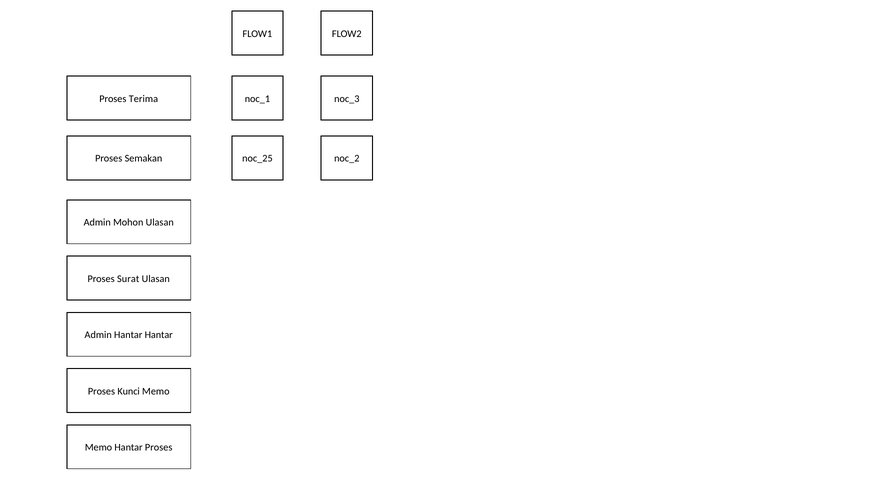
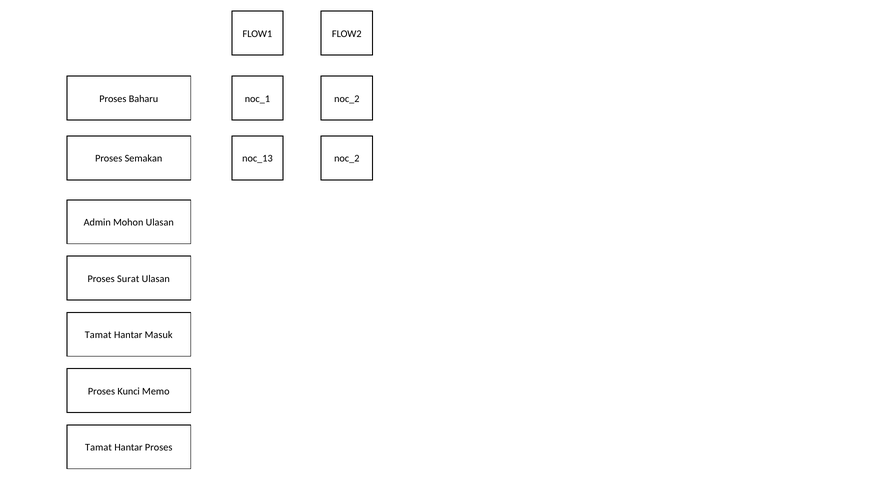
Terima: Terima -> Baharu (143, 99)
noc_3: noc_3 -> noc_2 (347, 99)
noc_25: noc_25 -> noc_13 (257, 159)
Admin: Admin -> Tamat (98, 335)
Hantar Hantar: Hantar -> Masuk (159, 335)
Memo: Memo -> Tamat (98, 448)
